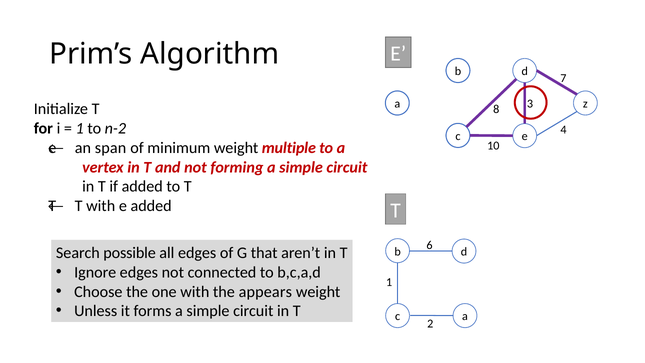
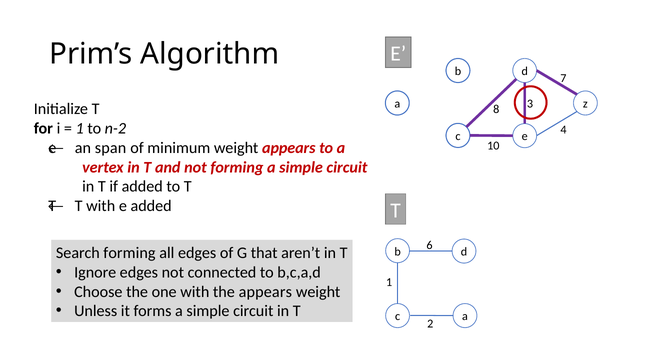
multiple: multiple -> appears (289, 148)
Search possible: possible -> forming (129, 253)
